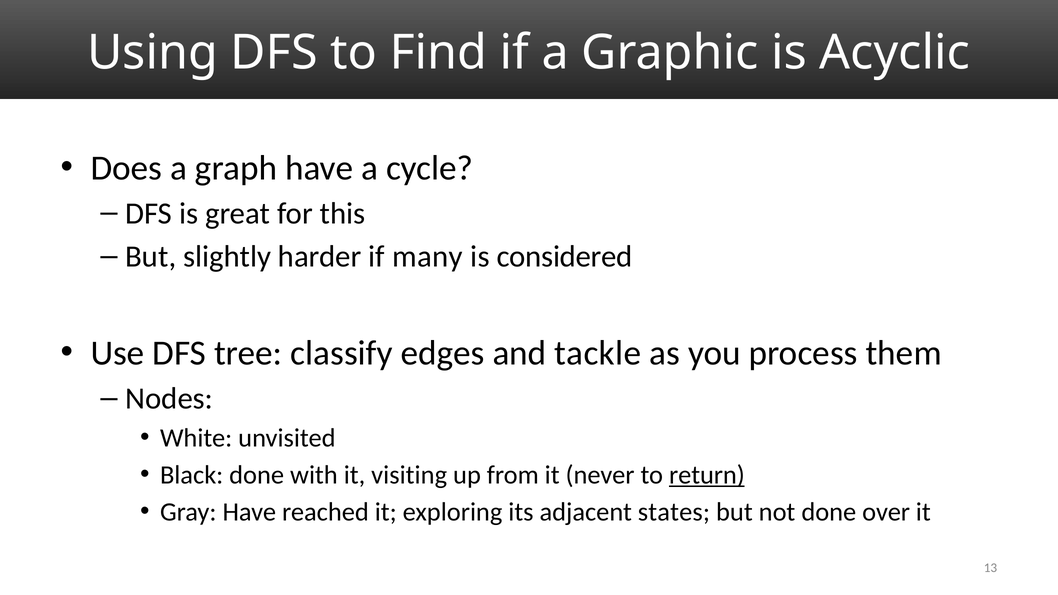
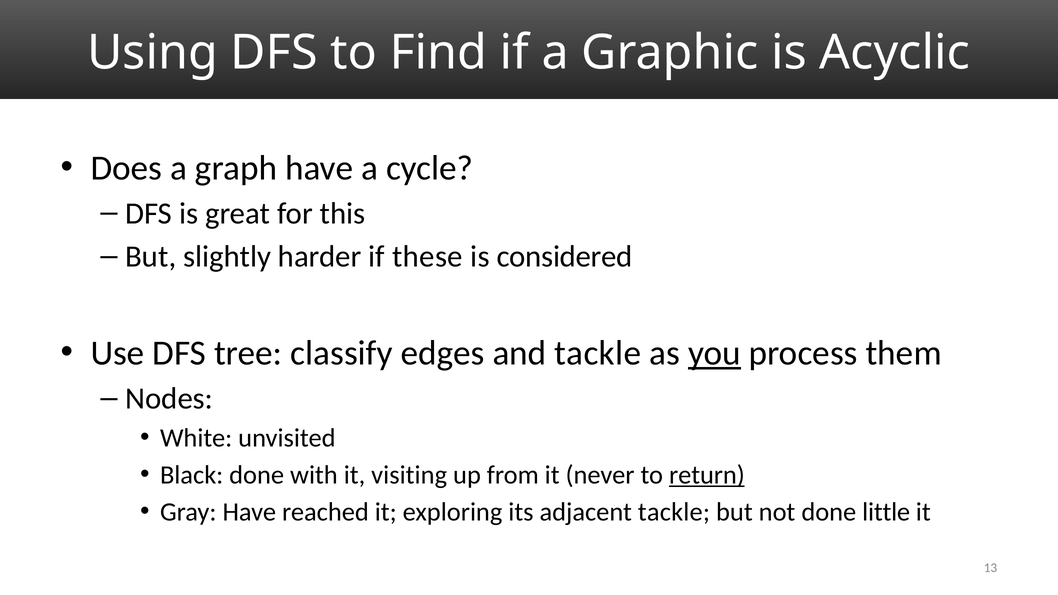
many: many -> these (428, 257)
you underline: none -> present (714, 353)
adjacent states: states -> tackle (674, 512)
over: over -> little (886, 512)
